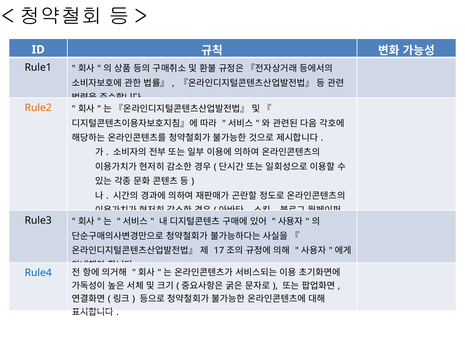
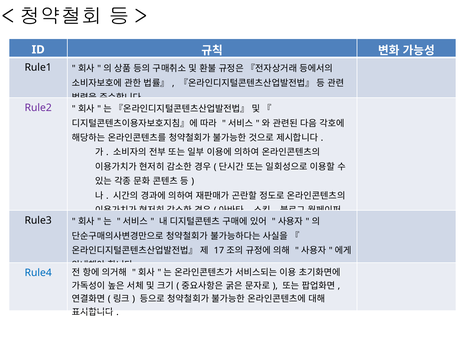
Rule2 colour: orange -> purple (38, 108)
